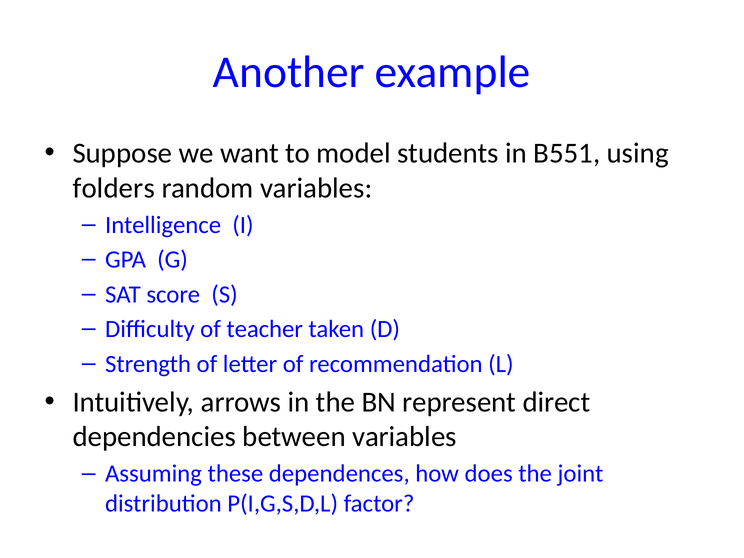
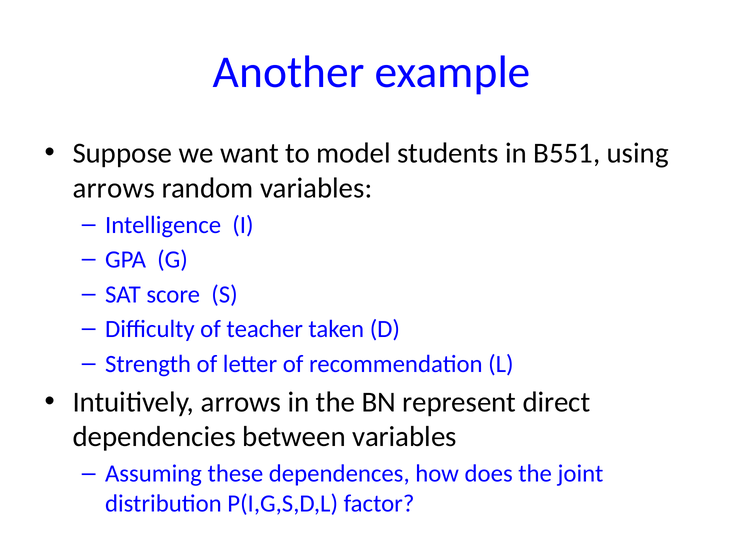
folders: folders -> arrows (114, 188)
